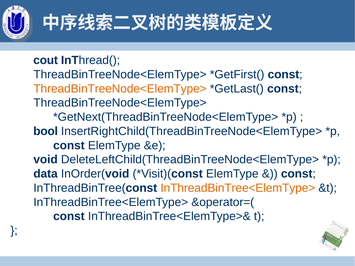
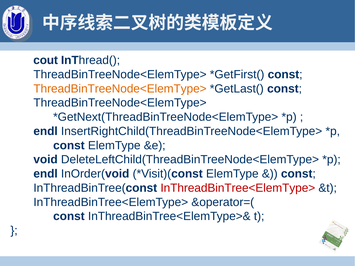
bool: bool -> endl (46, 131)
data: data -> endl (46, 174)
InThreadBinTree<ElemType> colour: orange -> red (238, 188)
